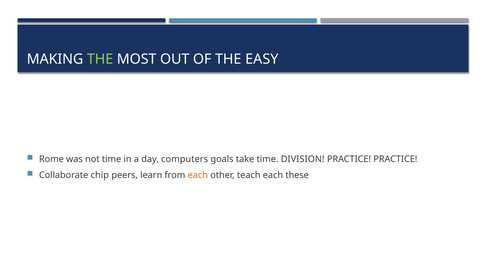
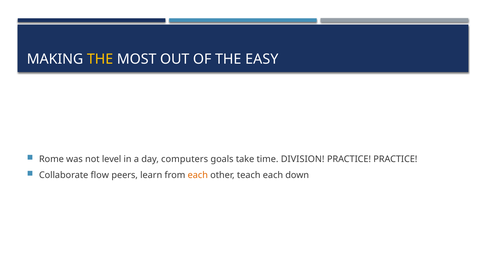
THE colour: light green -> yellow (100, 59)
not time: time -> level (112, 159)
chip: chip -> flow (100, 175)
these: these -> down (297, 175)
